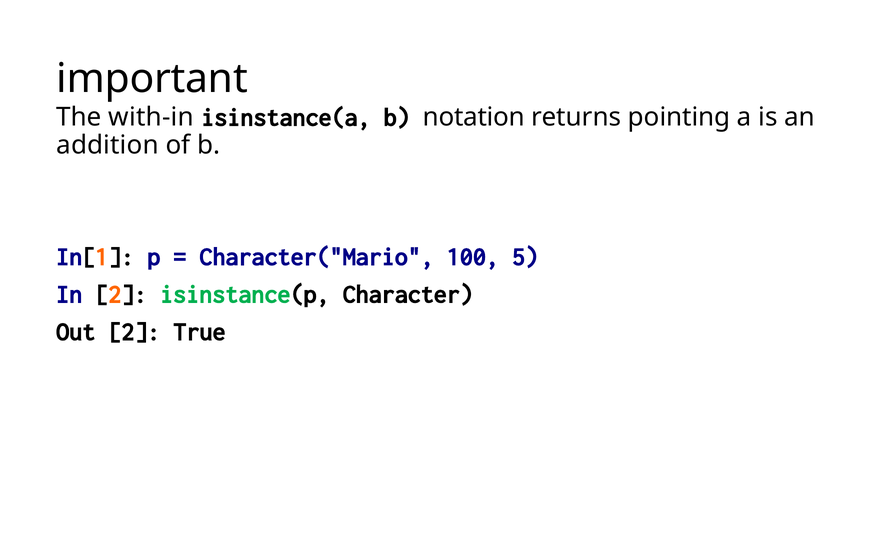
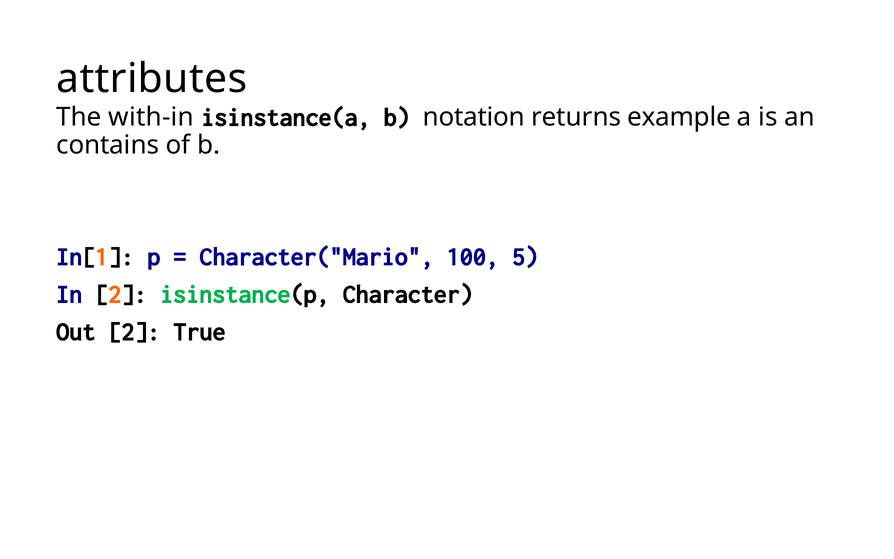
important: important -> attributes (152, 79)
pointing: pointing -> example (679, 117)
addition: addition -> contains (108, 145)
